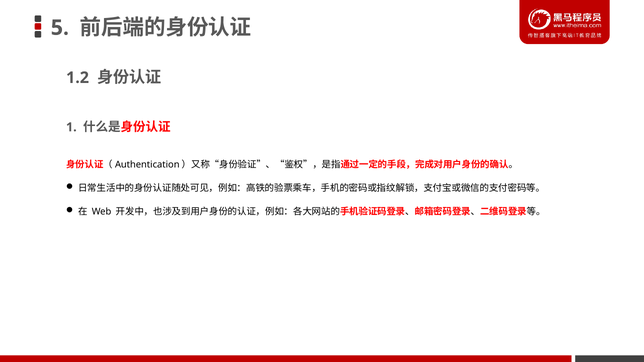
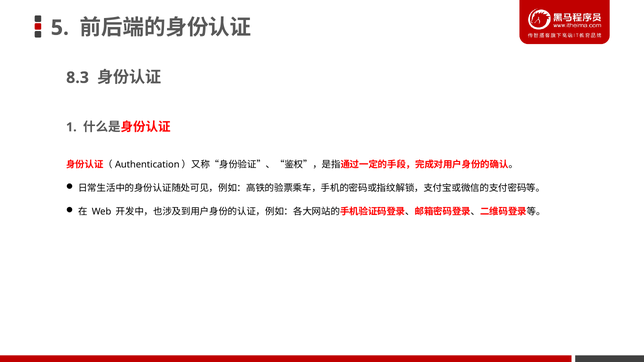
1.2: 1.2 -> 8.3 (78, 78)
